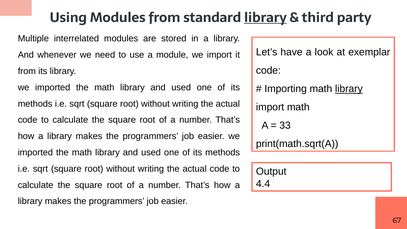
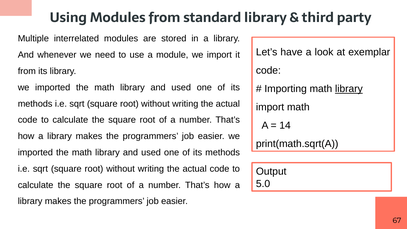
library underline: present -> none (265, 18)
33: 33 -> 14 (285, 125)
4.4: 4.4 -> 5.0 (263, 184)
